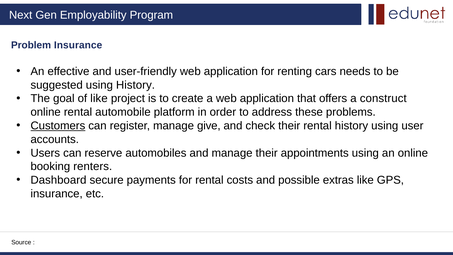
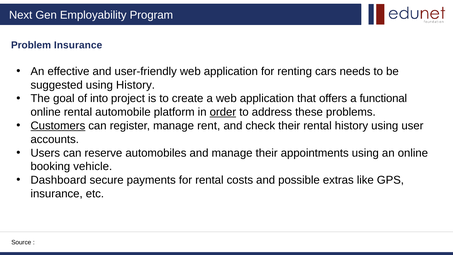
of like: like -> into (99, 99)
construct: construct -> functional (383, 99)
order underline: none -> present (223, 112)
give: give -> rent (209, 126)
renters: renters -> vehicle (93, 166)
